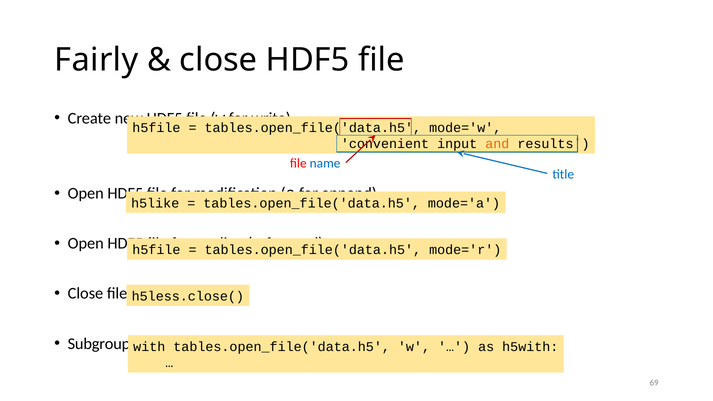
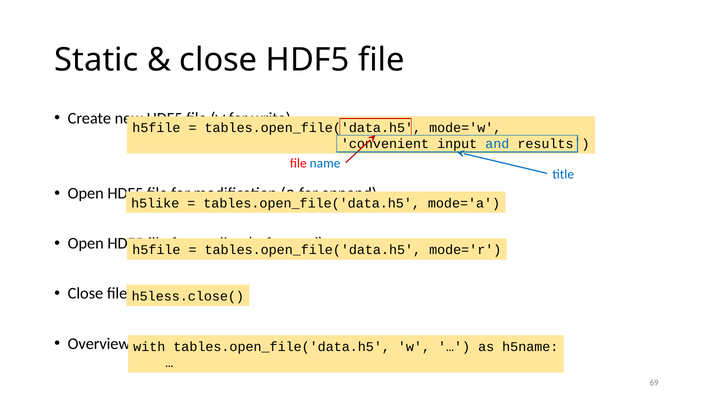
Fairly: Fairly -> Static (96, 60)
and colour: orange -> blue (497, 144)
Subgroup: Subgroup -> Overview (99, 344)
h5with: h5with -> h5name (530, 347)
